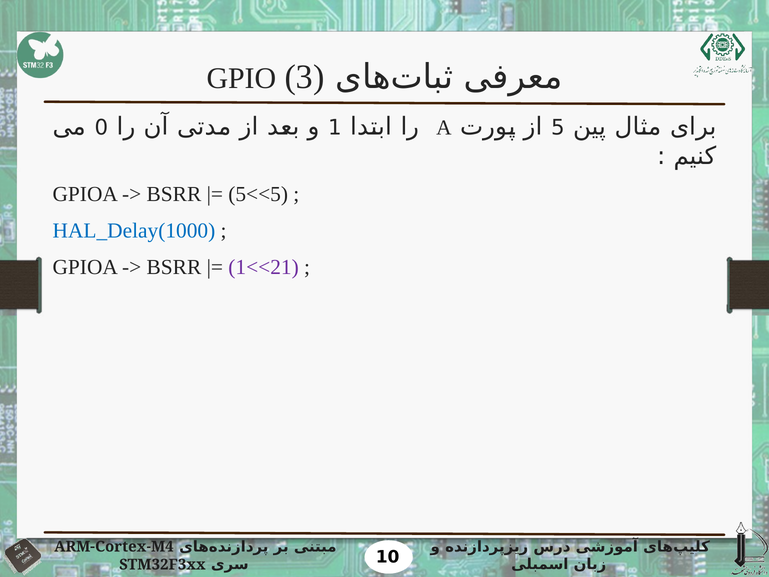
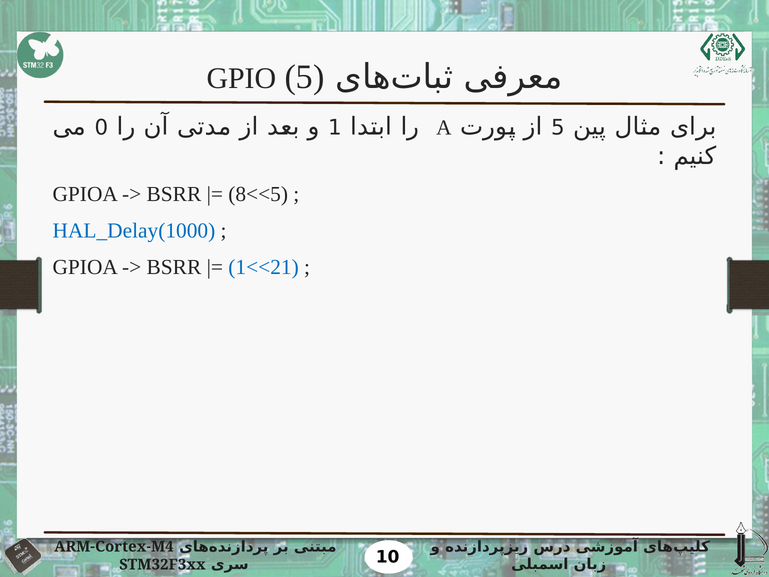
GPIO 3: 3 -> 5 (304, 77)
5<<5: 5<<5 -> 8<<5 (258, 194)
1<<21 colour: purple -> blue (264, 267)
